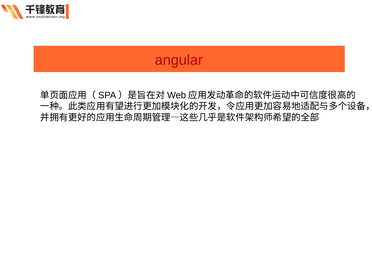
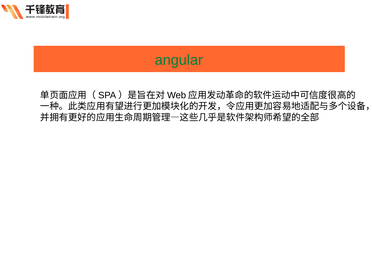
angular colour: red -> green (179, 60)
